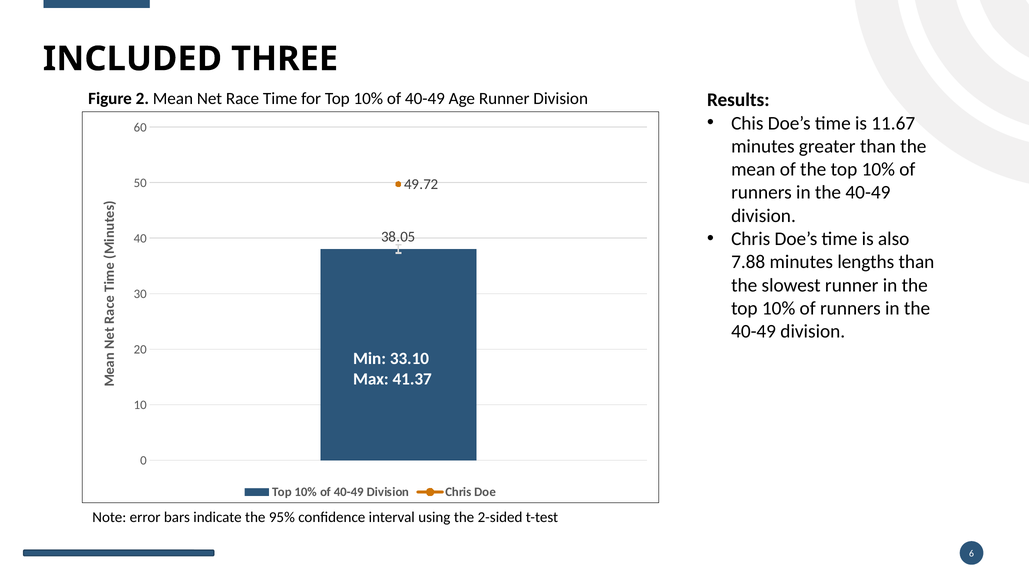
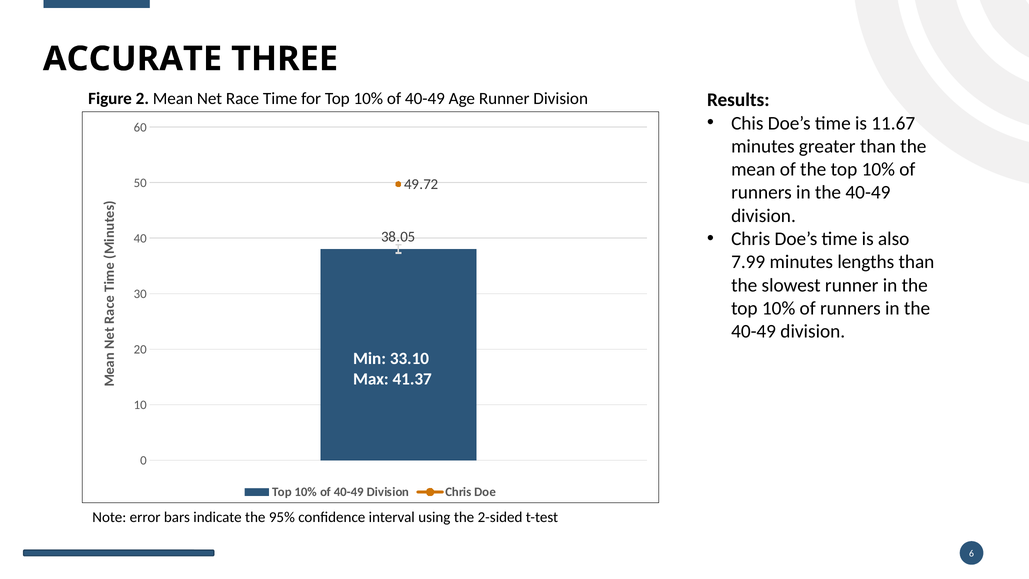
INCLUDED: INCLUDED -> ACCURATE (132, 59)
7.88: 7.88 -> 7.99 (748, 262)
